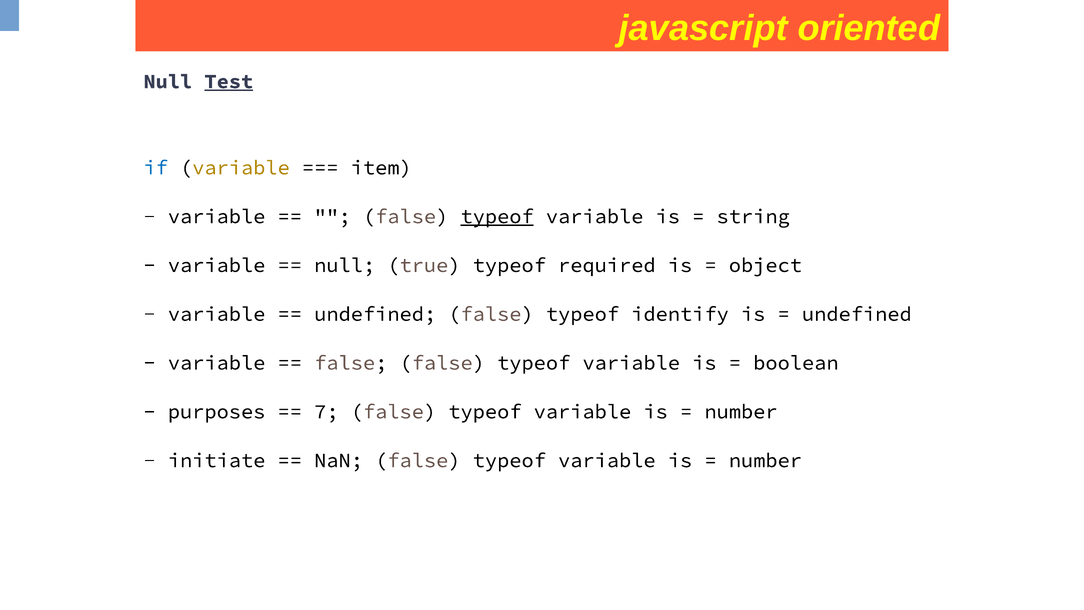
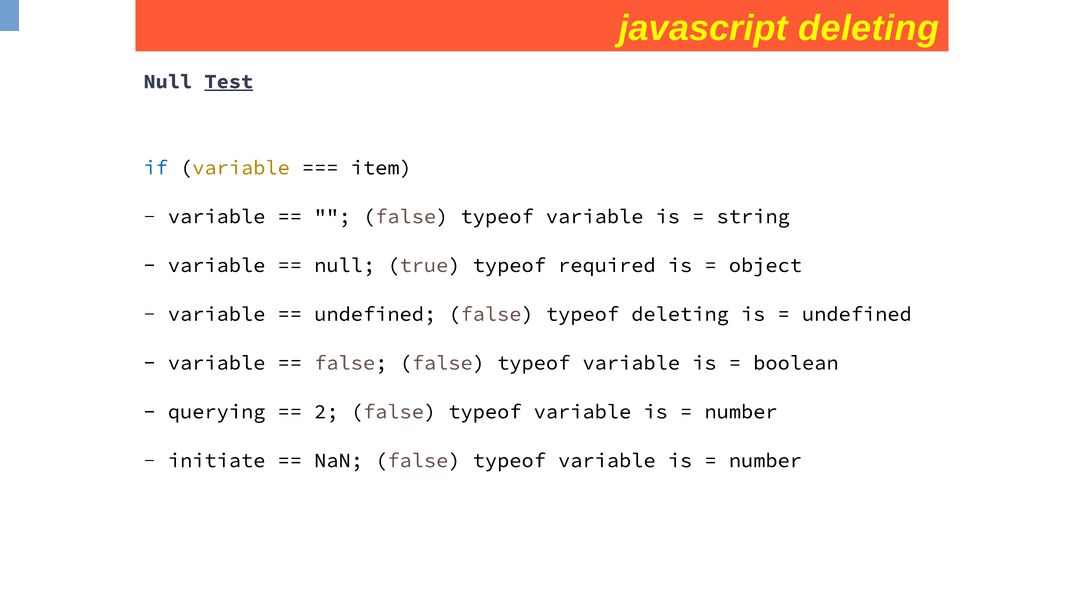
javascript oriented: oriented -> deleting (869, 28)
typeof underline: present -> none (497, 216)
typeof identify: identify -> deleting (680, 314)
purposes: purposes -> querying (217, 411)
7: 7 -> 2 (326, 411)
